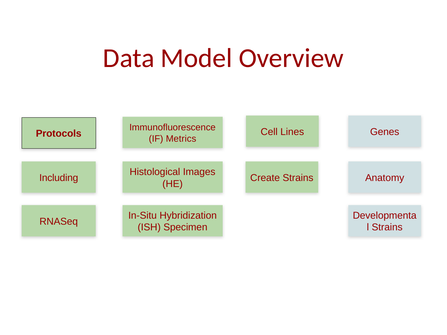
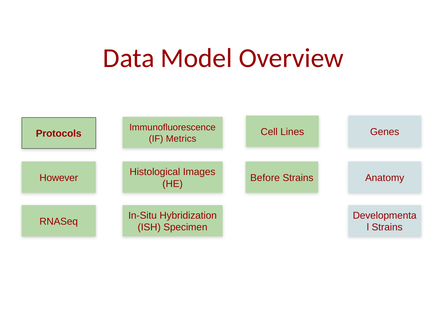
Including: Including -> However (59, 178)
Create: Create -> Before (265, 178)
